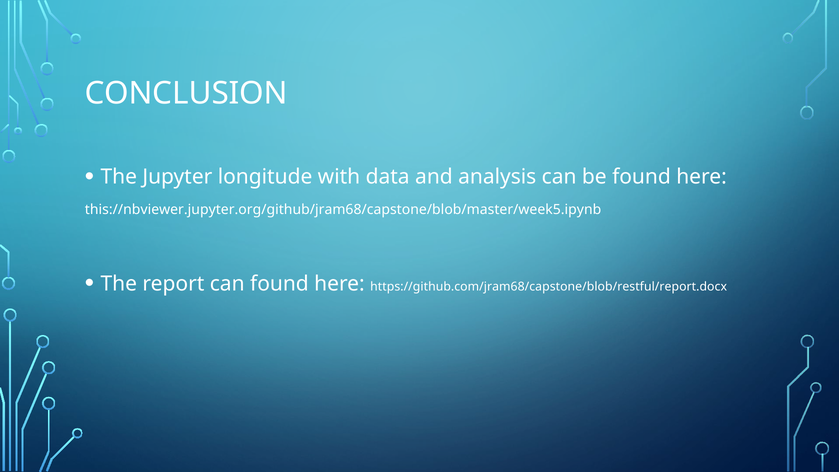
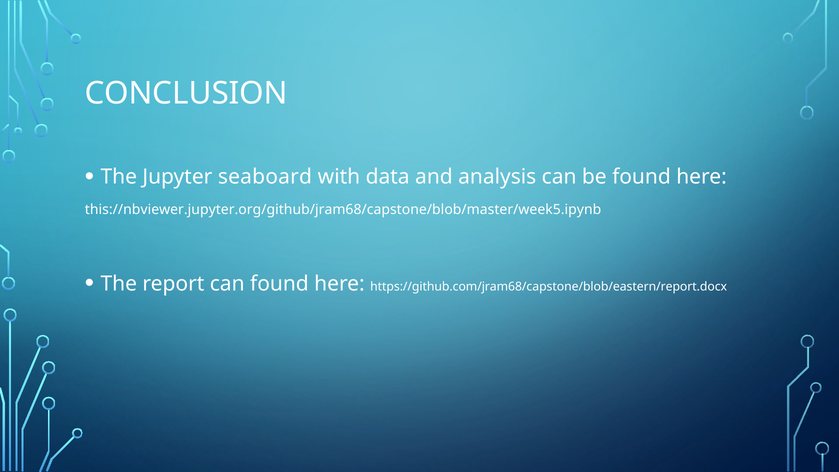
longitude: longitude -> seaboard (265, 177)
https://github.com/jram68/capstone/blob/restful/report.docx: https://github.com/jram68/capstone/blob/restful/report.docx -> https://github.com/jram68/capstone/blob/eastern/report.docx (549, 287)
